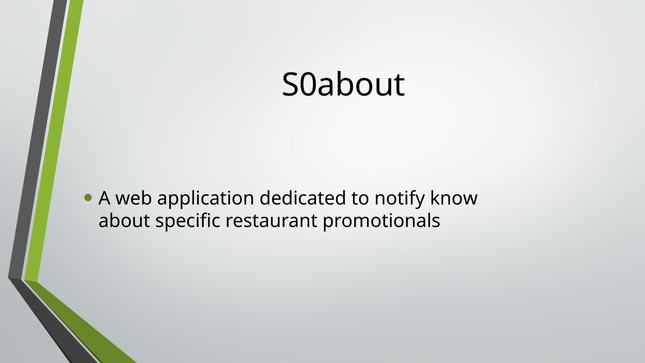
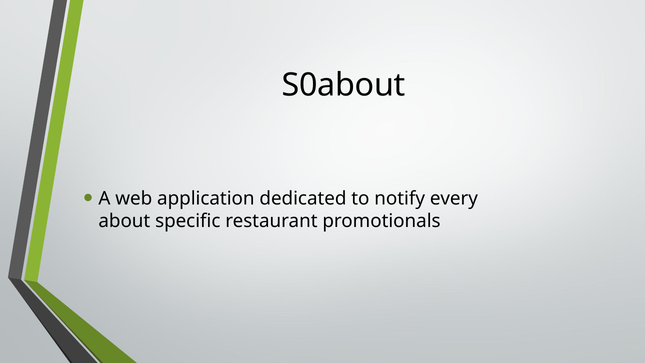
know: know -> every (454, 199)
